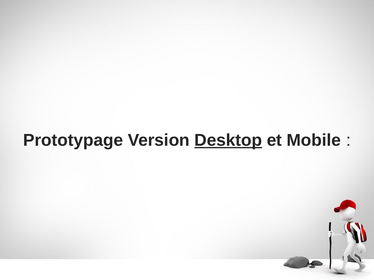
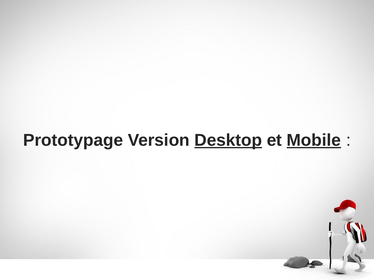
Mobile underline: none -> present (314, 141)
